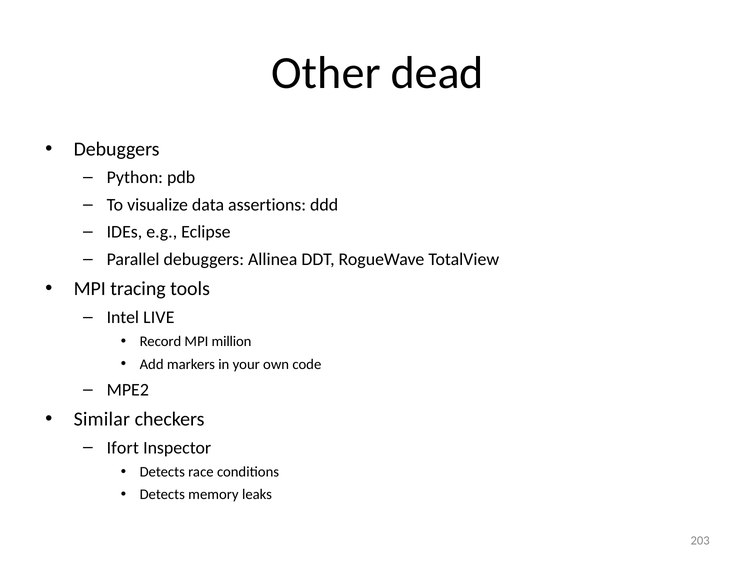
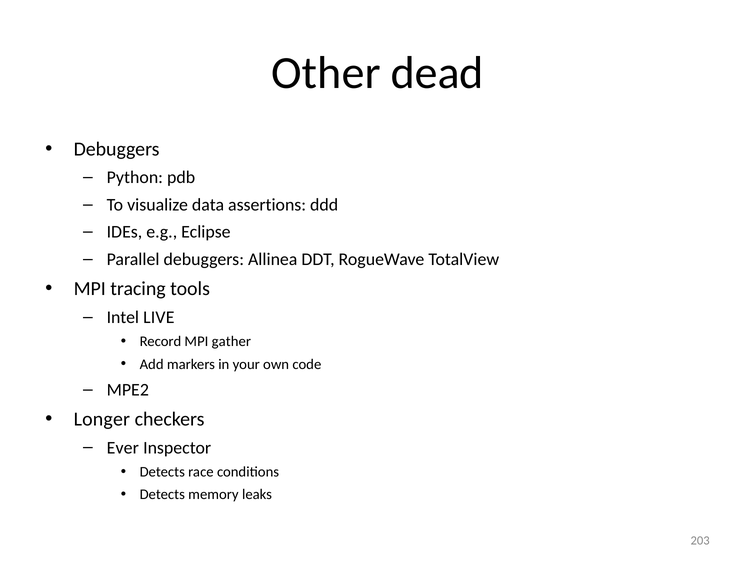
million: million -> gather (231, 342)
Similar: Similar -> Longer (102, 419)
Ifort: Ifort -> Ever (123, 448)
